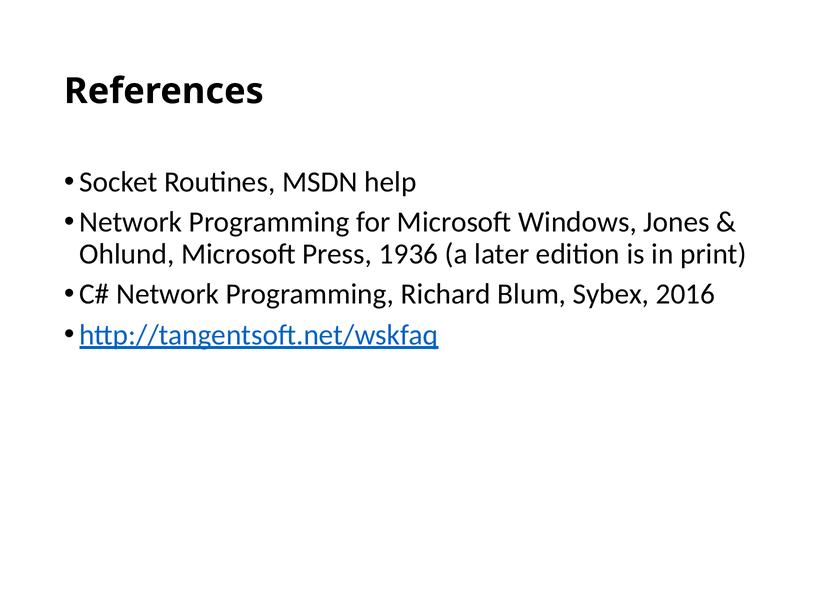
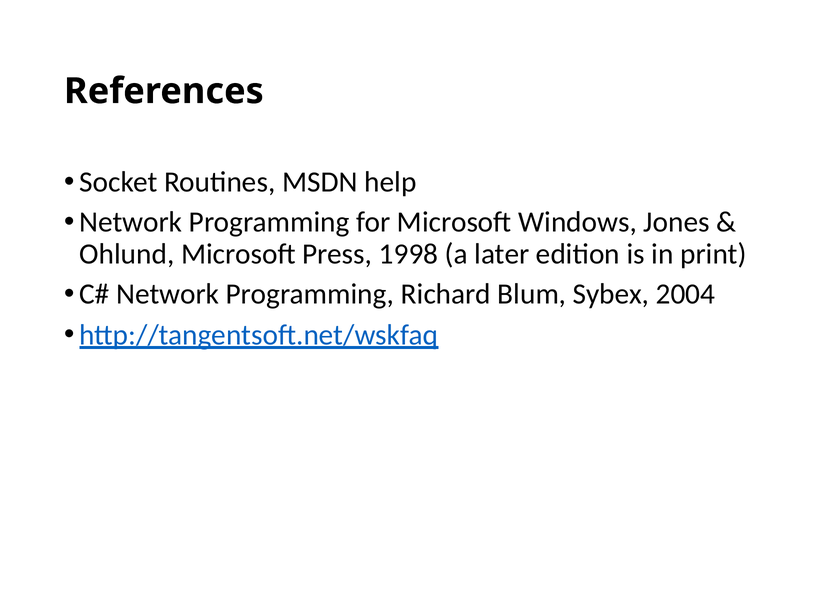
1936: 1936 -> 1998 (409, 254)
2016: 2016 -> 2004 (685, 294)
